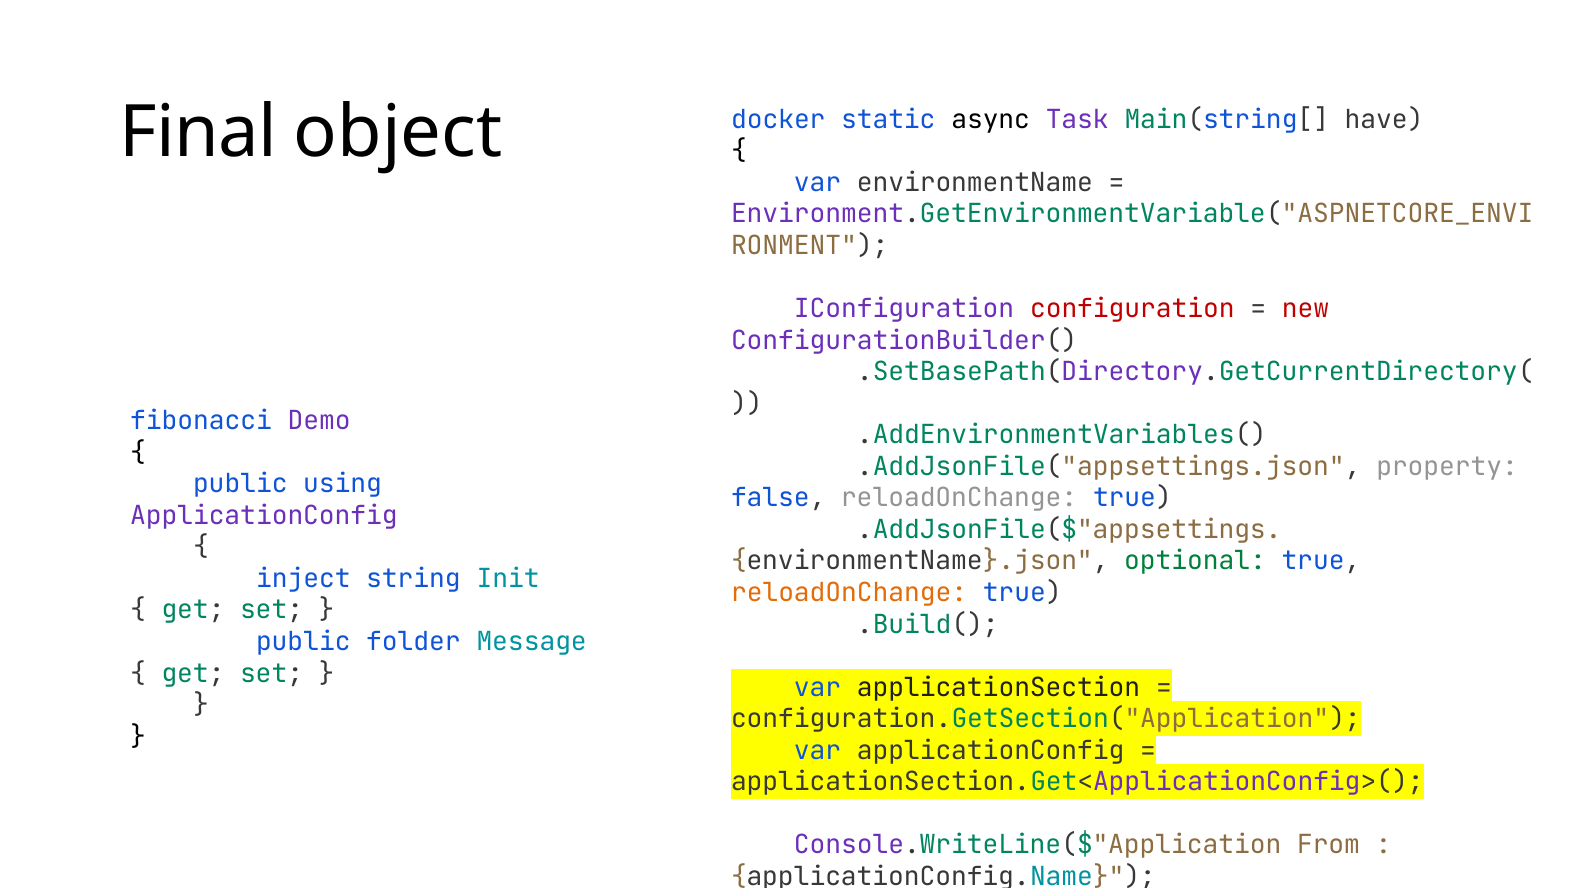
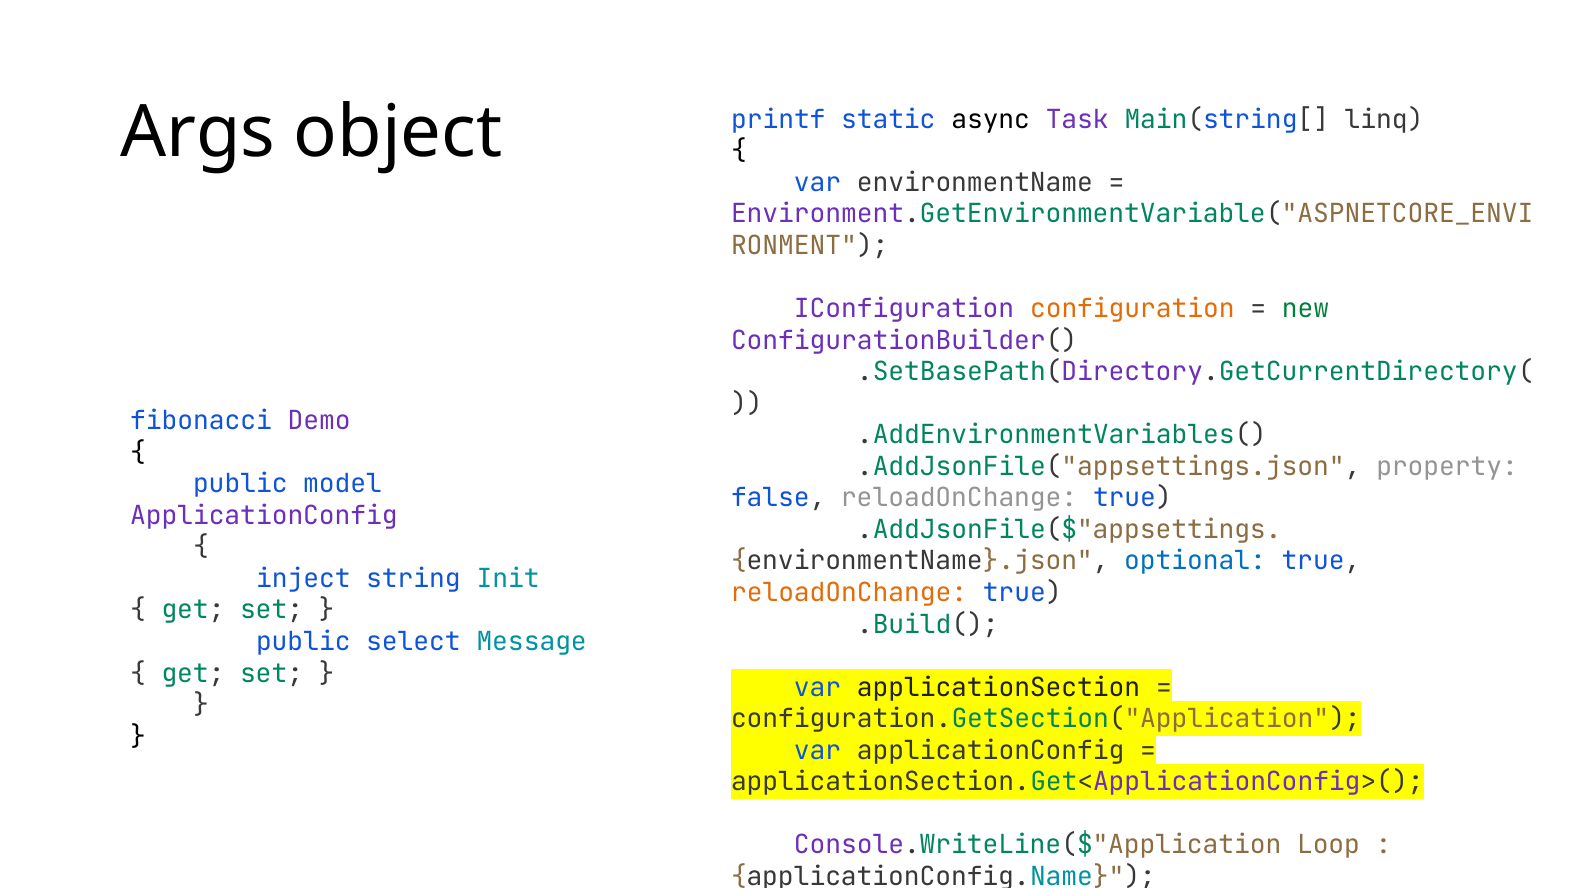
docker: docker -> printf (778, 119)
have: have -> linq (1384, 119)
Final: Final -> Args (198, 133)
configuration colour: red -> orange (1132, 309)
new colour: red -> green (1306, 309)
using: using -> model (343, 484)
optional colour: green -> blue (1195, 561)
folder: folder -> select (413, 642)
From: From -> Loop (1329, 845)
